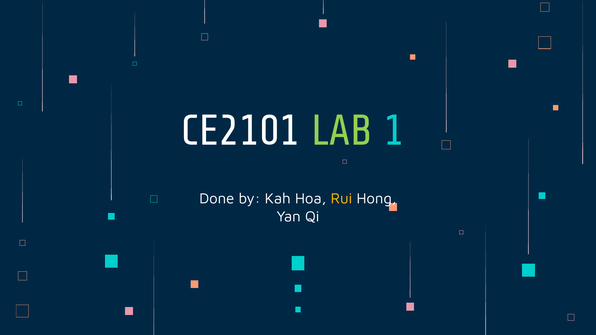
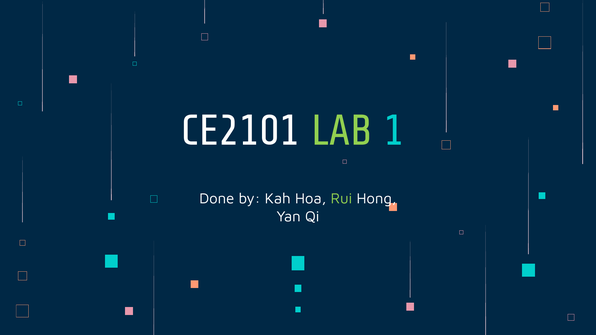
Rui colour: yellow -> light green (341, 199)
